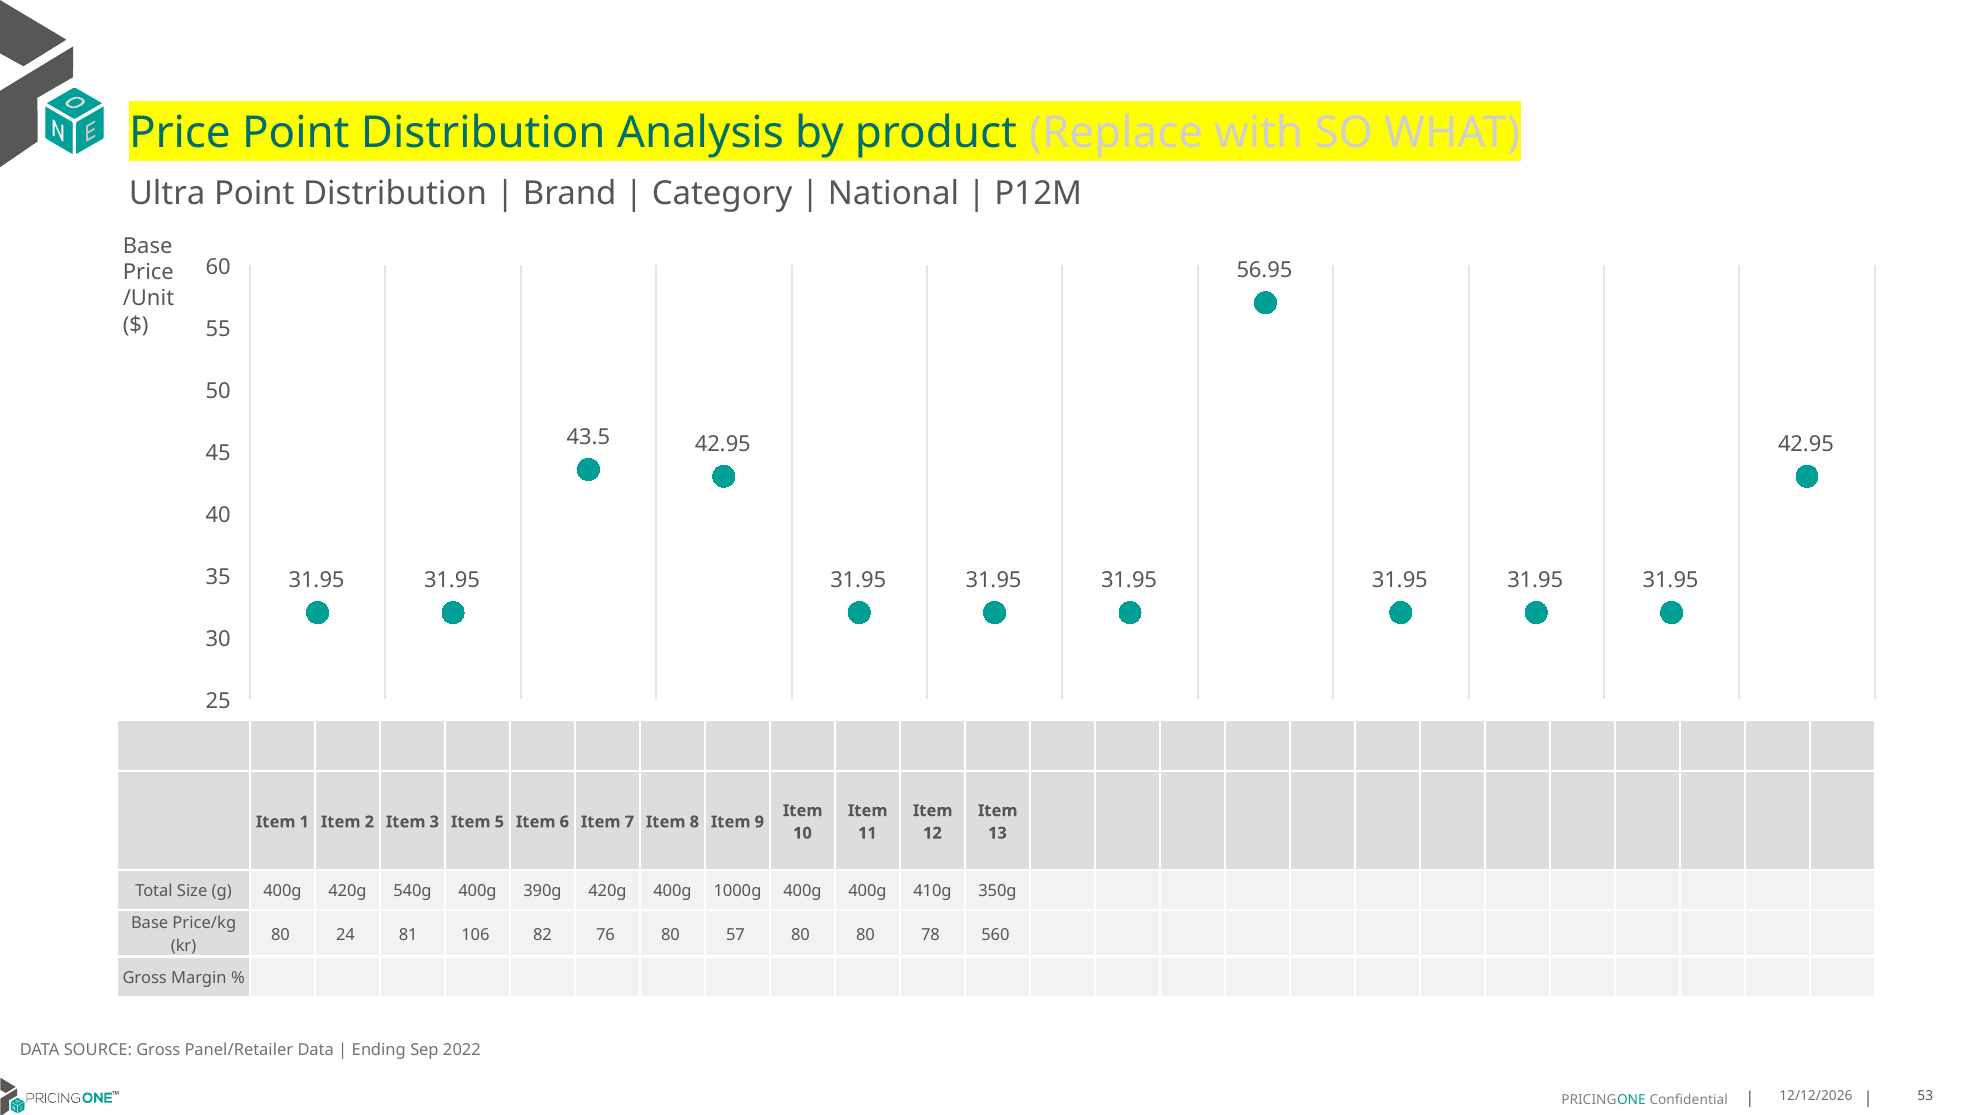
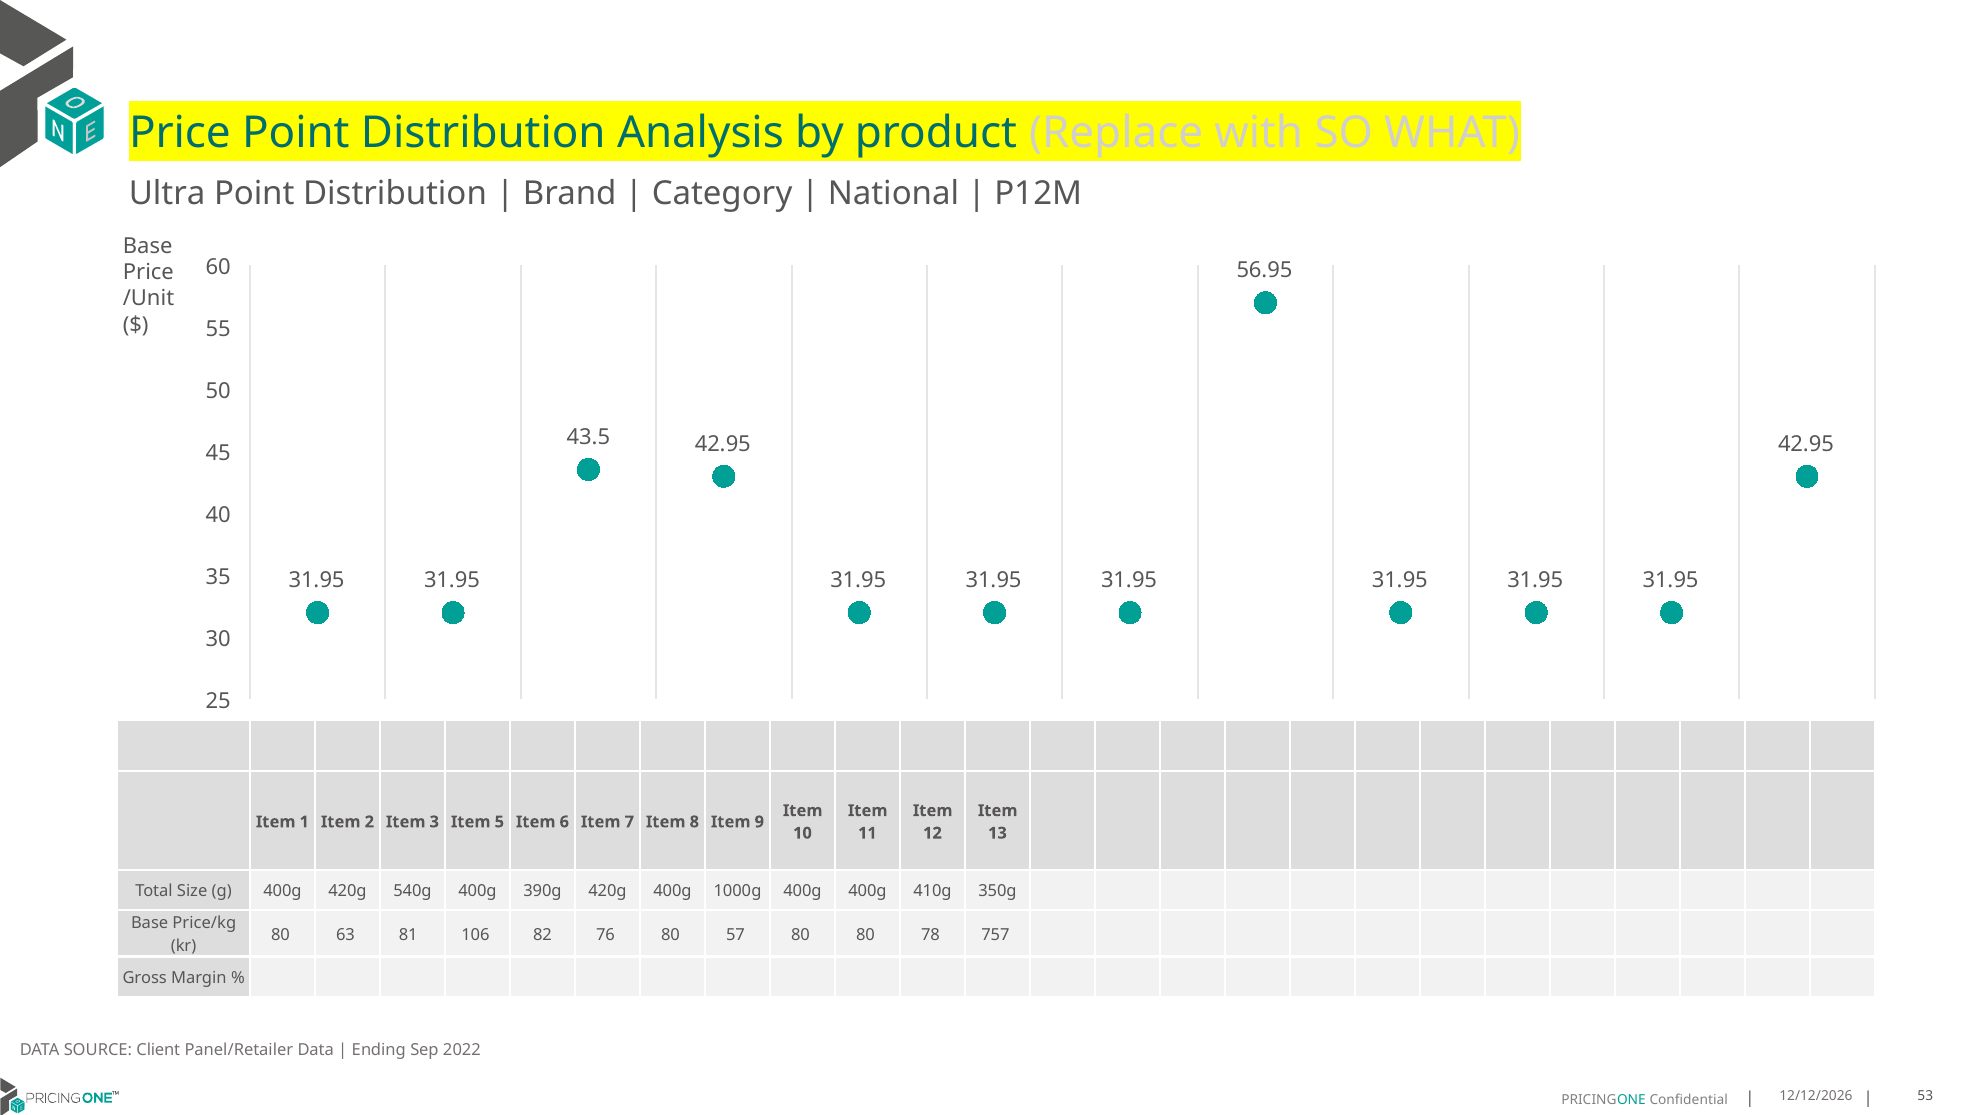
24: 24 -> 63 (345, 935)
560: 560 -> 757 (995, 935)
SOURCE Gross: Gross -> Client (158, 1050)
